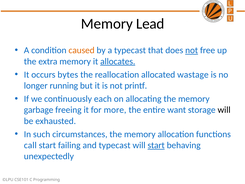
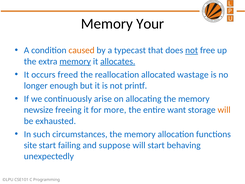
Lead: Lead -> Your (150, 24)
memory underline: none -> present (75, 61)
bytes: bytes -> freed (68, 75)
running: running -> enough (64, 86)
each: each -> arise (103, 99)
garbage: garbage -> newsize (39, 110)
will colour: black -> orange (224, 110)
call: call -> site (30, 145)
and typecast: typecast -> suppose (115, 145)
start underline: present -> none (156, 145)
